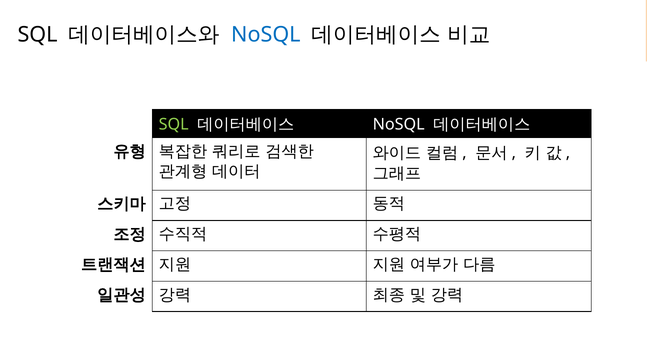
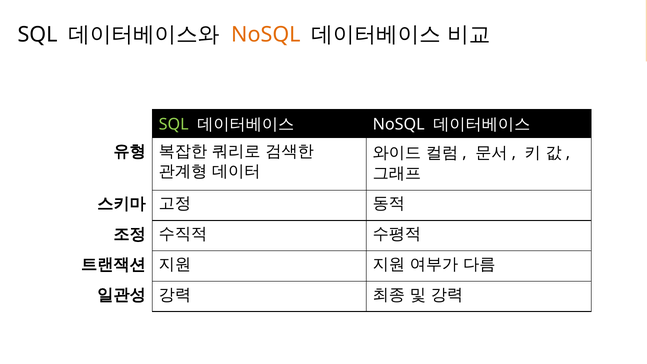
NoSQL colour: blue -> orange (266, 35)
